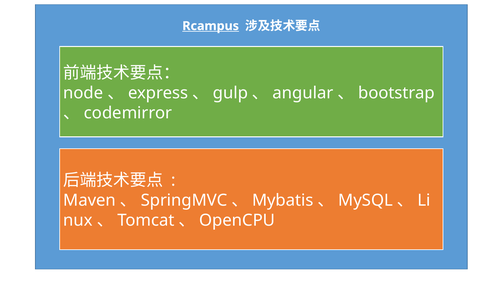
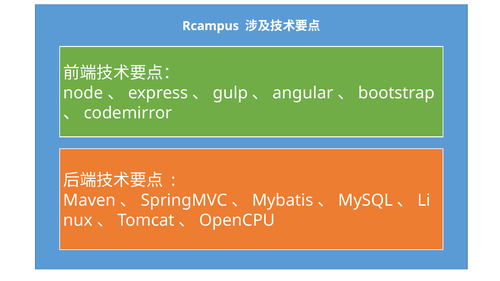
Rcampus underline: present -> none (211, 26)
